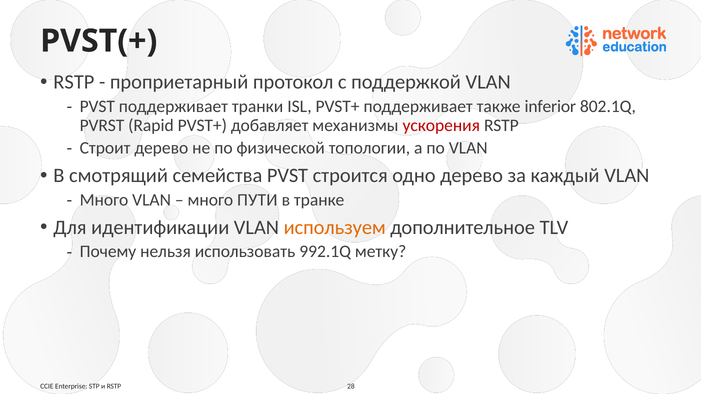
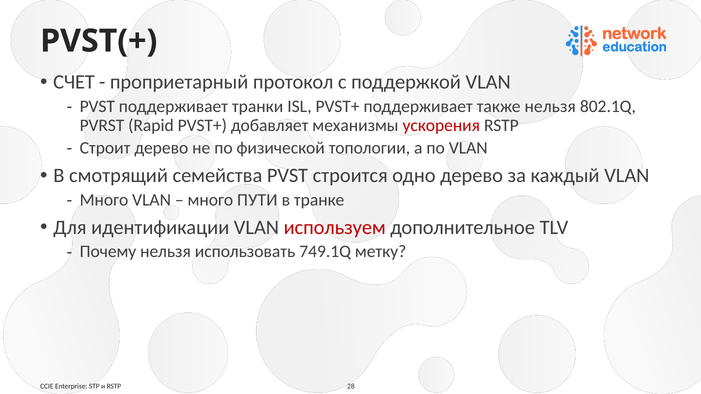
RSTP: RSTP -> СЧЕТ (74, 82)
также inferior: inferior -> нельзя (550, 106)
используем colour: orange -> red (335, 228)
992.1Q: 992.1Q -> 749.1Q (325, 252)
